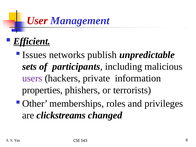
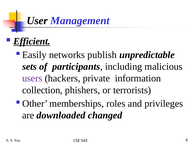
User colour: red -> black (37, 21)
Issues: Issues -> Easily (34, 55)
properties: properties -> collection (42, 90)
clickstreams: clickstreams -> downloaded (61, 115)
